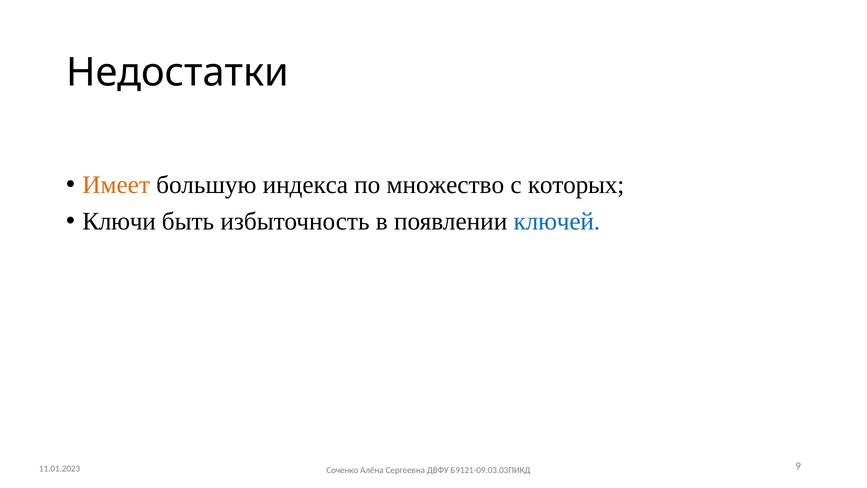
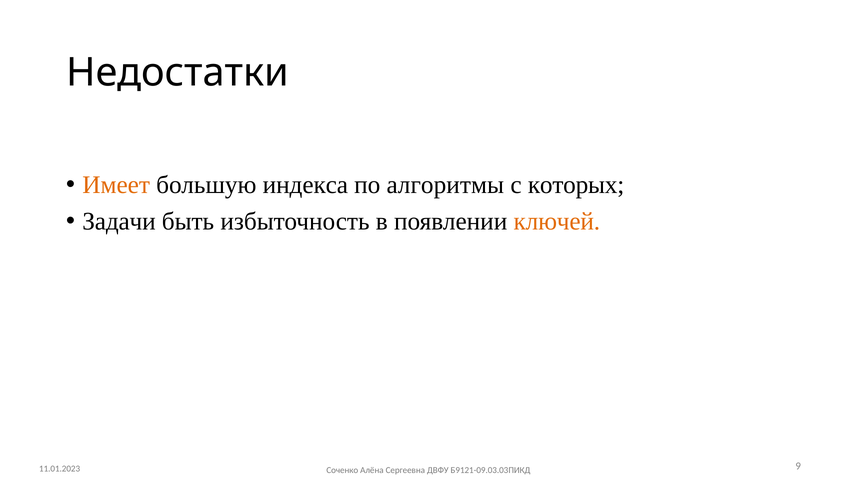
множество: множество -> алгоритмы (445, 185)
Ключи: Ключи -> Задачи (119, 221)
ключей colour: blue -> orange (557, 221)
